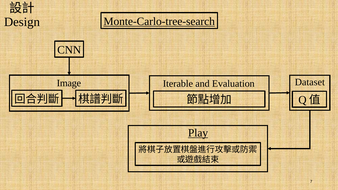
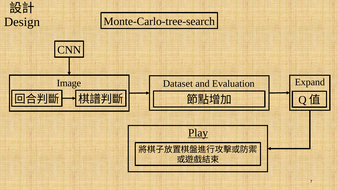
Monte-Carlo-tree-search underline: present -> none (159, 21)
Dataset: Dataset -> Expand (310, 82)
Iterable: Iterable -> Dataset (178, 84)
